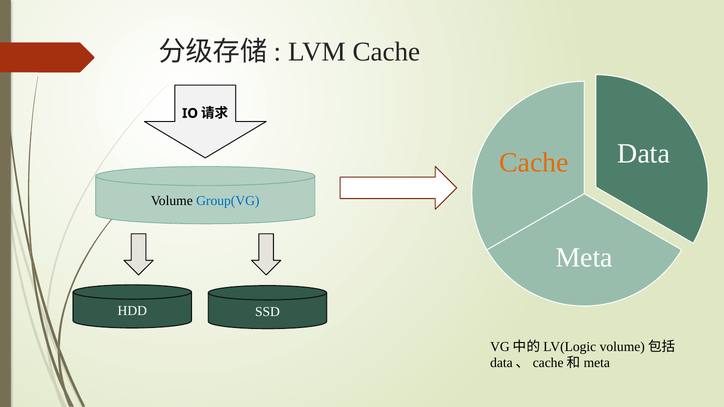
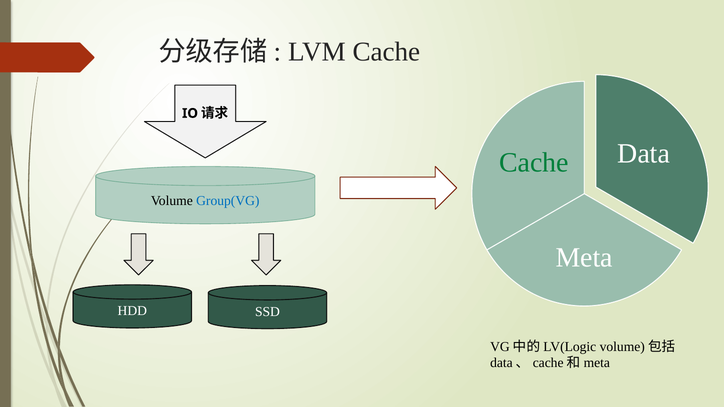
Cache colour: orange -> green (534, 163)
